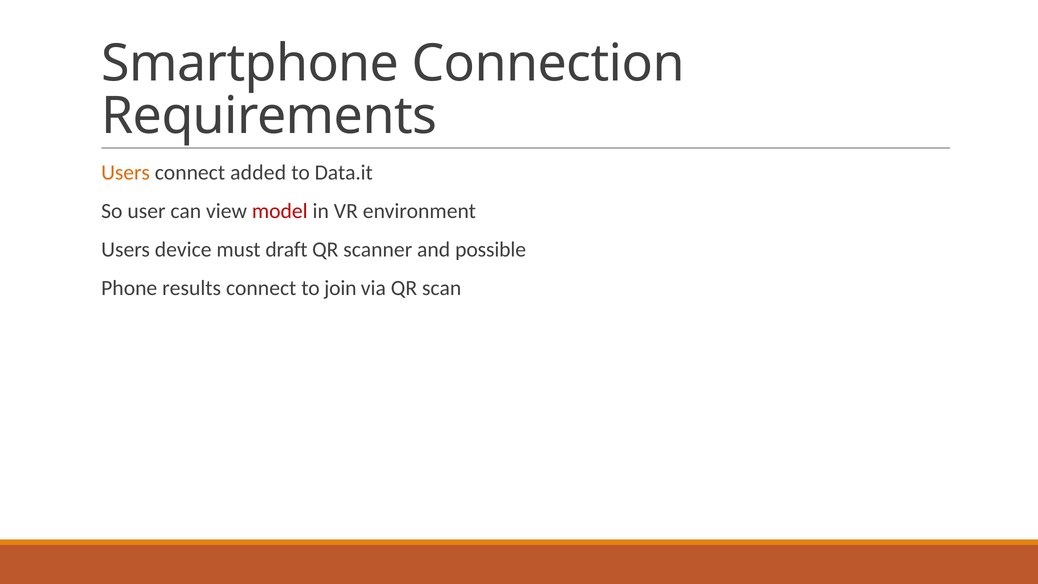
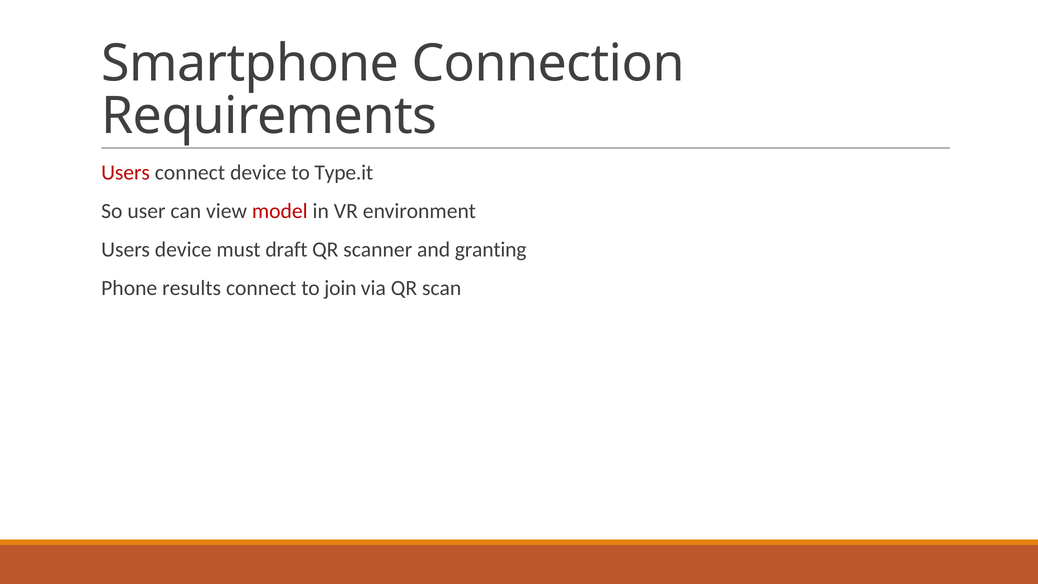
Users colour: orange -> red (126, 173)
connect added: added -> device (258, 173)
Data.it: Data.it -> Type.it (344, 173)
possible: possible -> granting (491, 250)
